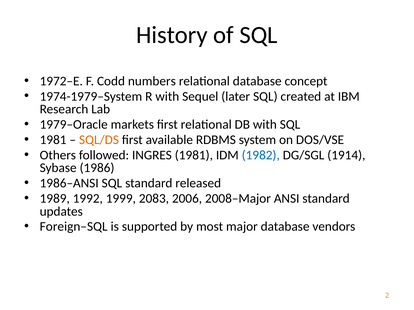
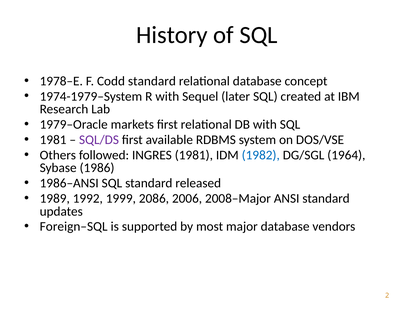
1972–E: 1972–E -> 1978–E (61, 81)
Codd numbers: numbers -> standard (152, 81)
SQL/DS colour: orange -> purple (99, 140)
1914: 1914 -> 1964 (346, 155)
2083: 2083 -> 2086 (154, 199)
